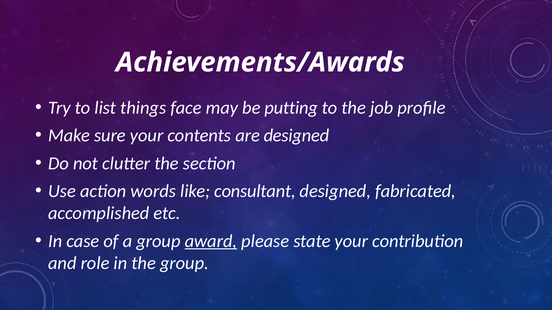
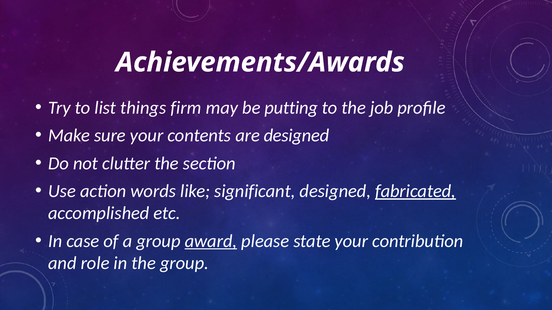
face: face -> firm (186, 108)
consultant: consultant -> significant (255, 191)
fabricated underline: none -> present (416, 191)
